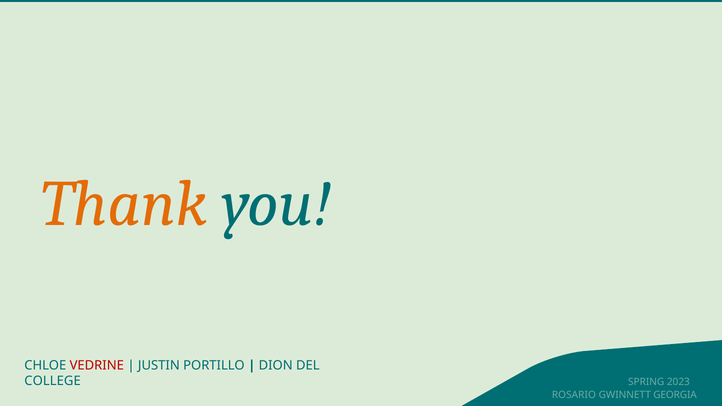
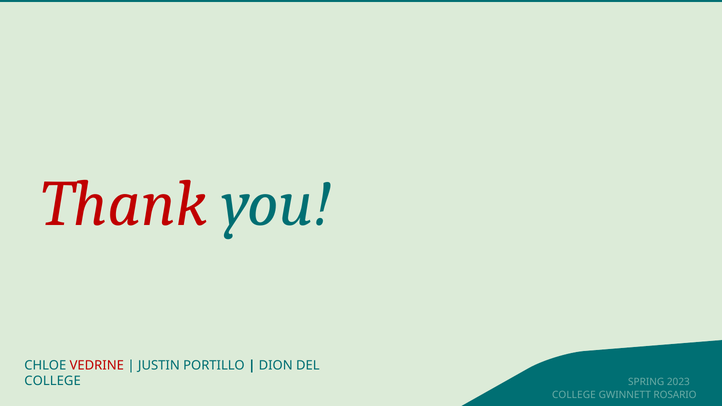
Thank colour: orange -> red (124, 204)
ROSARIO: ROSARIO -> COLLEGE (574, 395)
GEORGIA: GEORGIA -> ROSARIO (675, 395)
